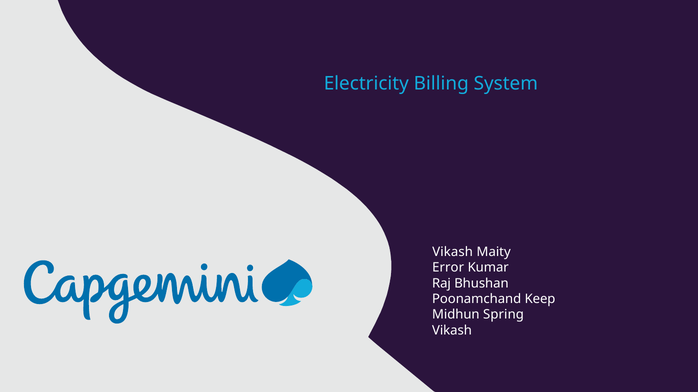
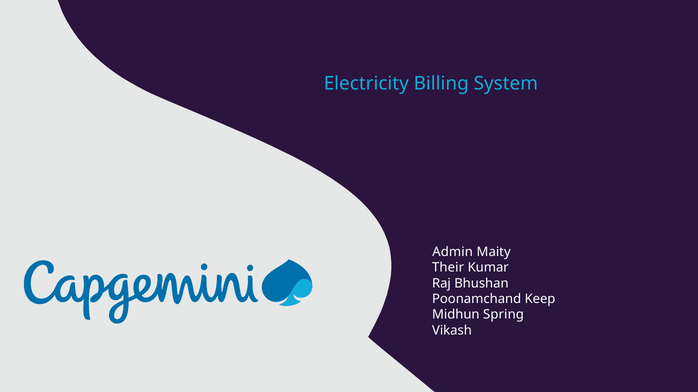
Vikash: Vikash -> Admin (453, 252)
Error: Error -> Their (448, 268)
